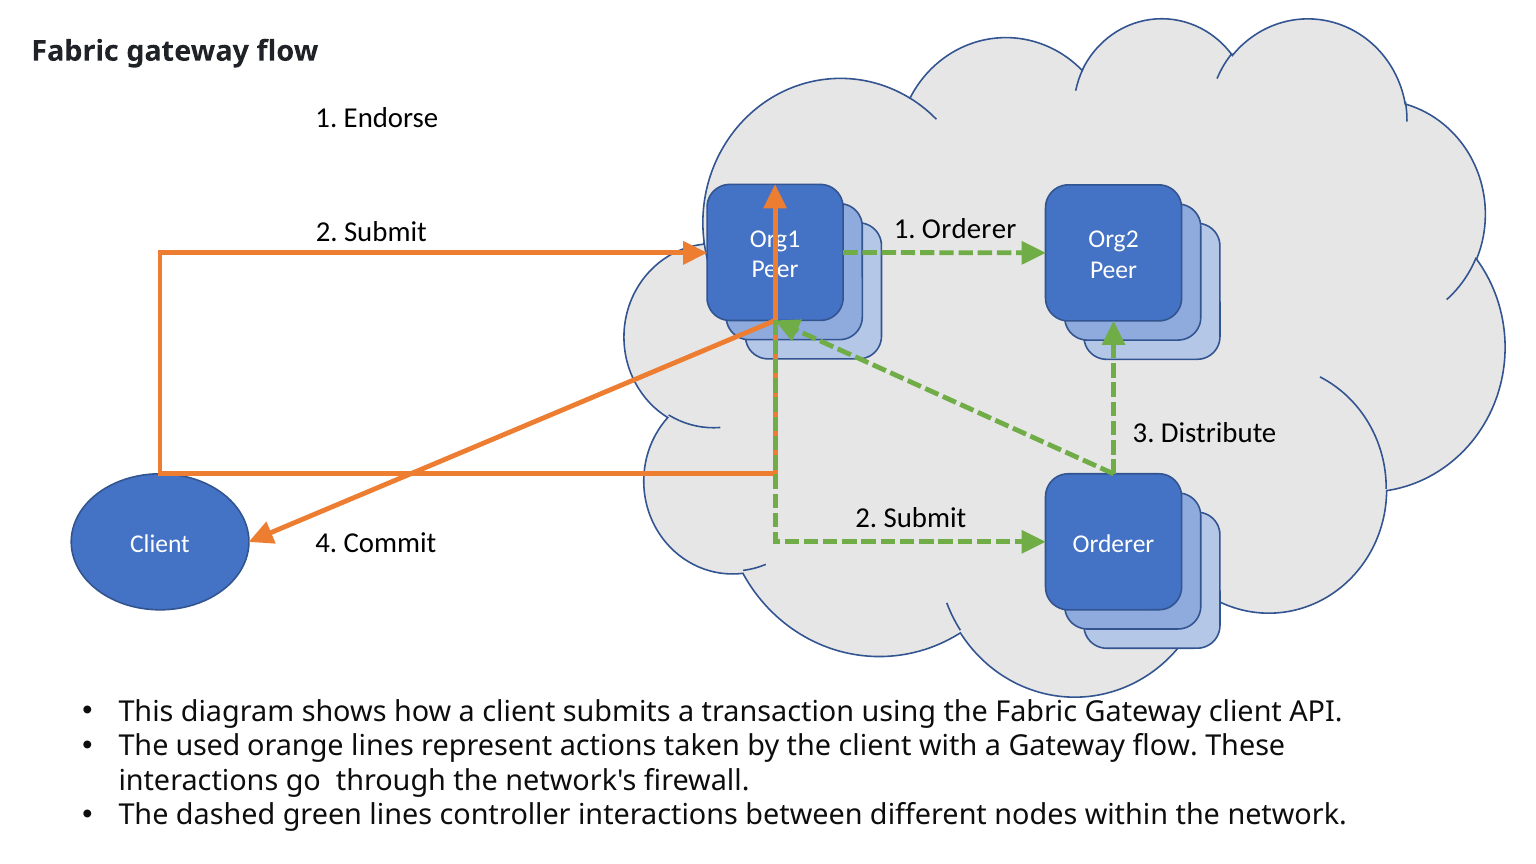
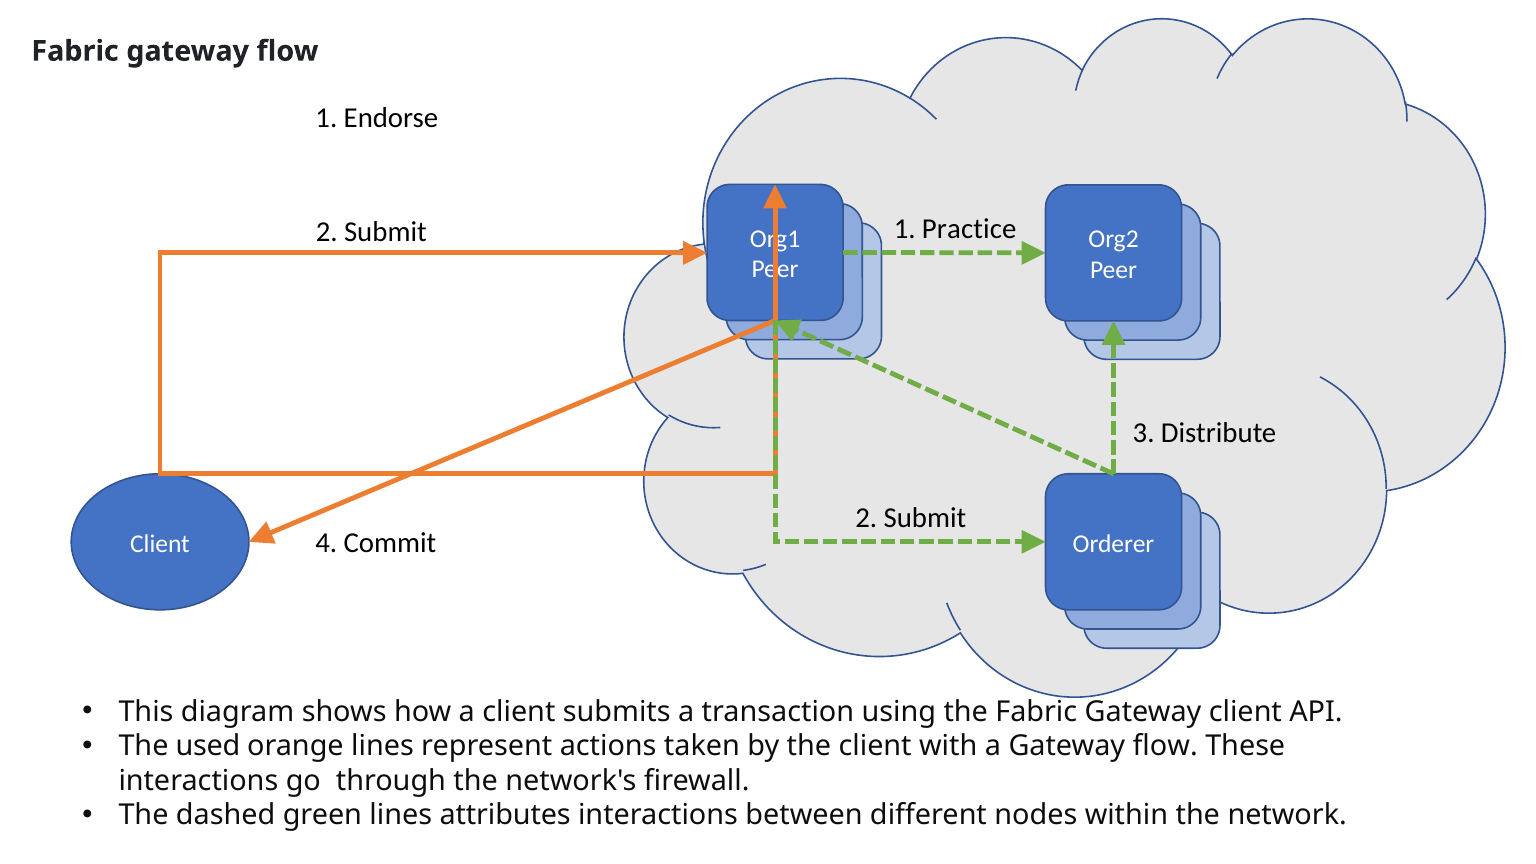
1 Orderer: Orderer -> Practice (969, 229)
controller: controller -> attributes (505, 815)
